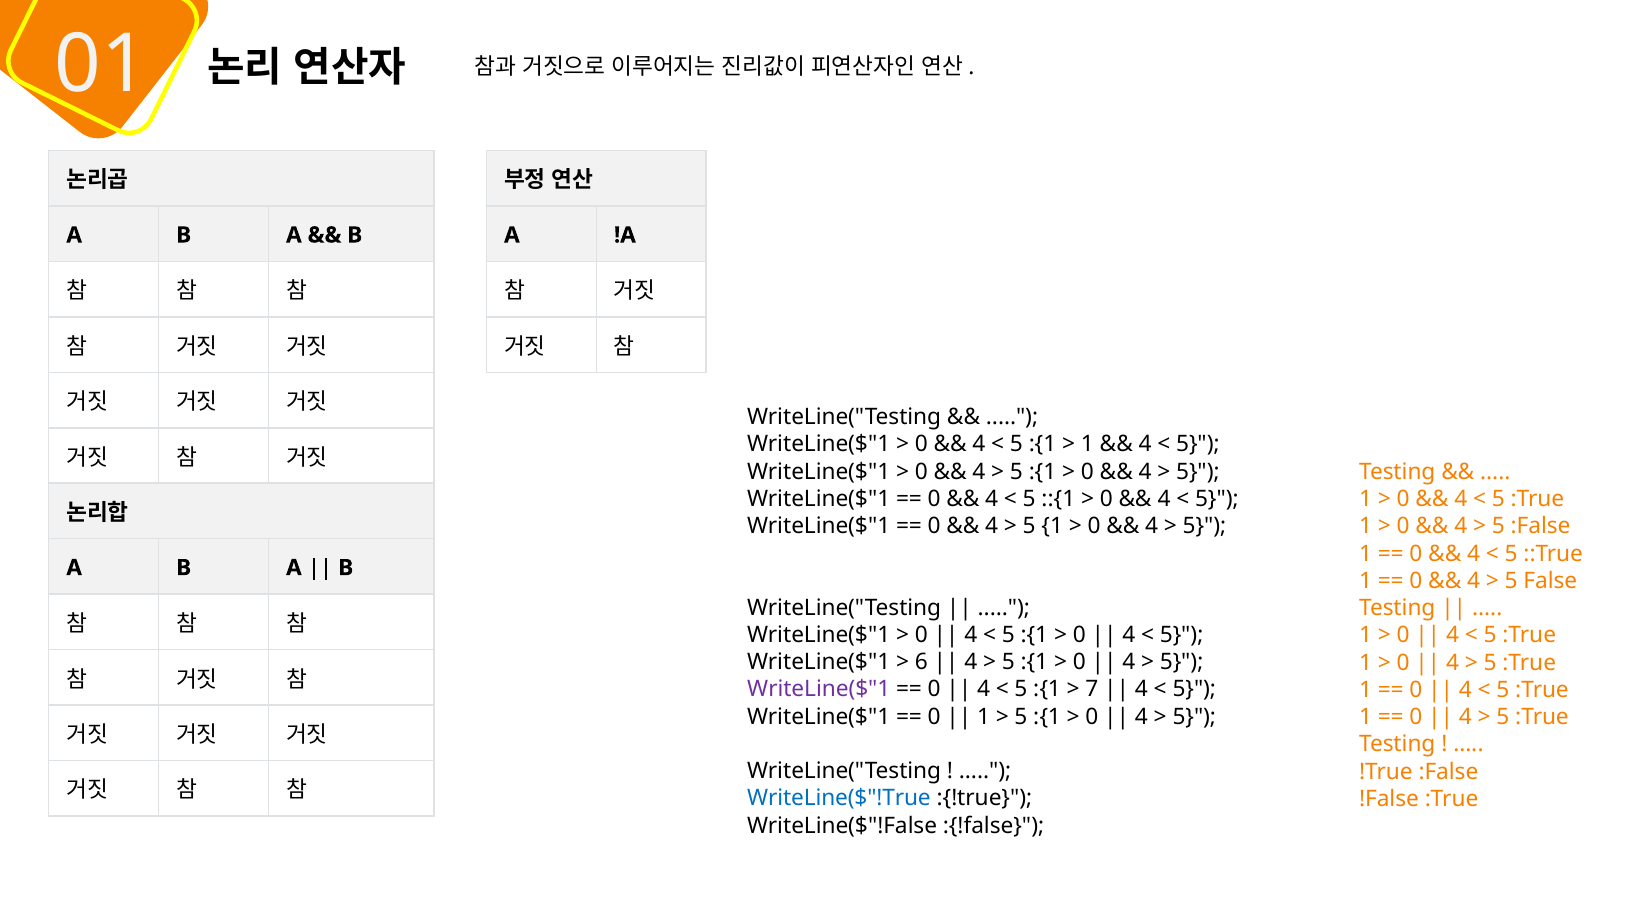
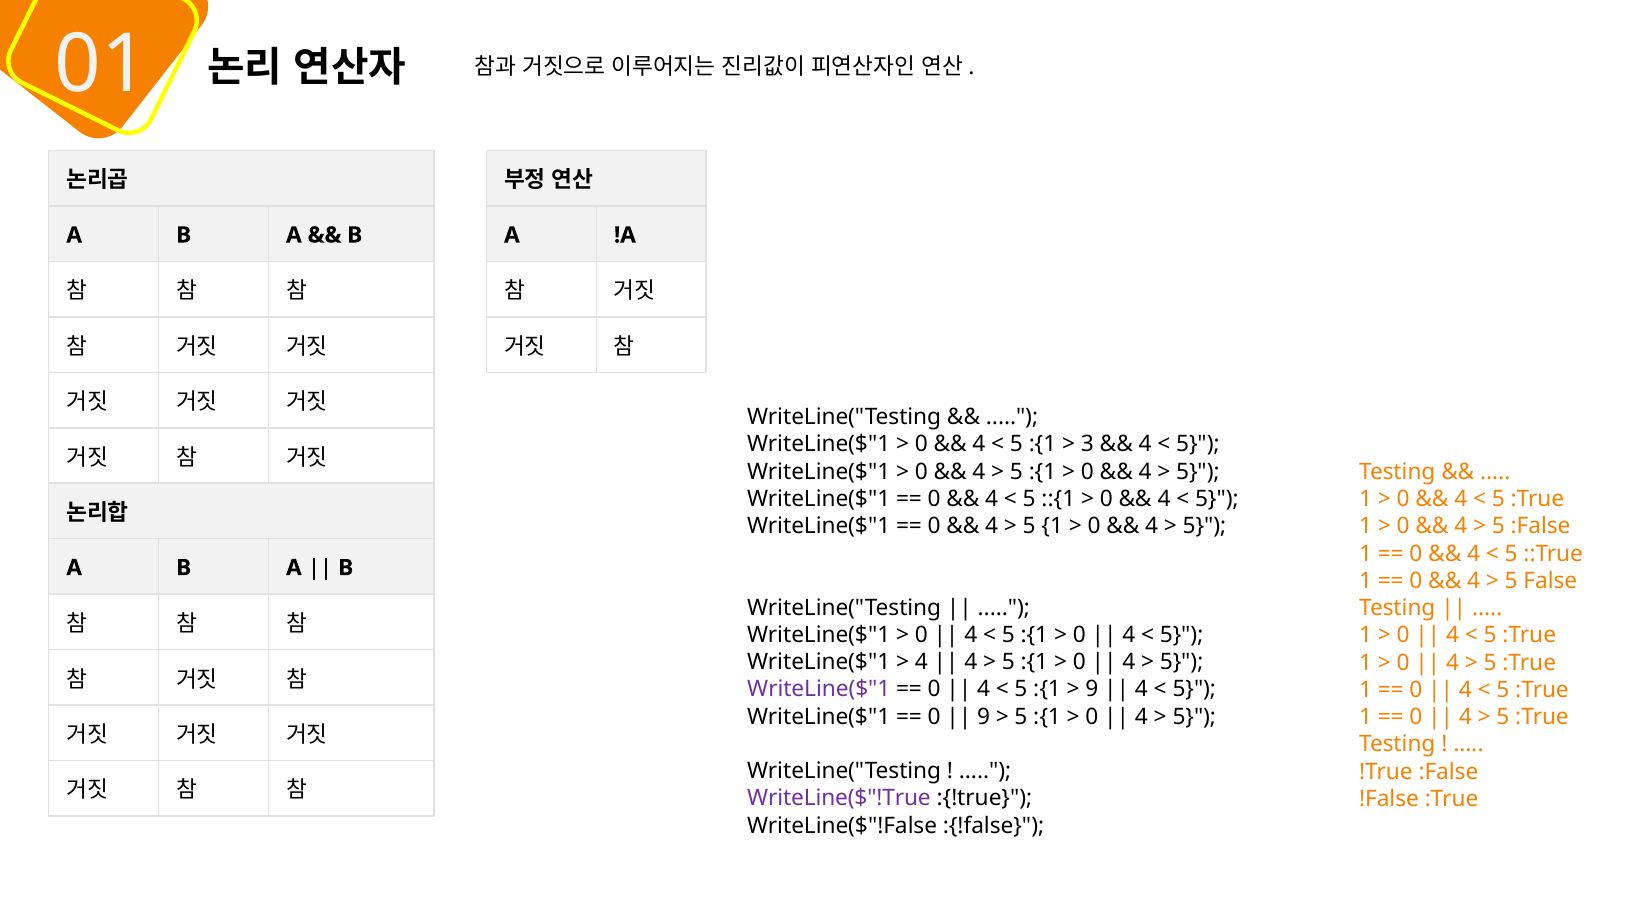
1: 1 -> 3 (1087, 444)
6: 6 -> 4 (921, 662)
7: 7 -> 9 (1092, 690)
1: 1 -> 9 (984, 717)
WriteLine($"!True colour: blue -> purple (839, 798)
